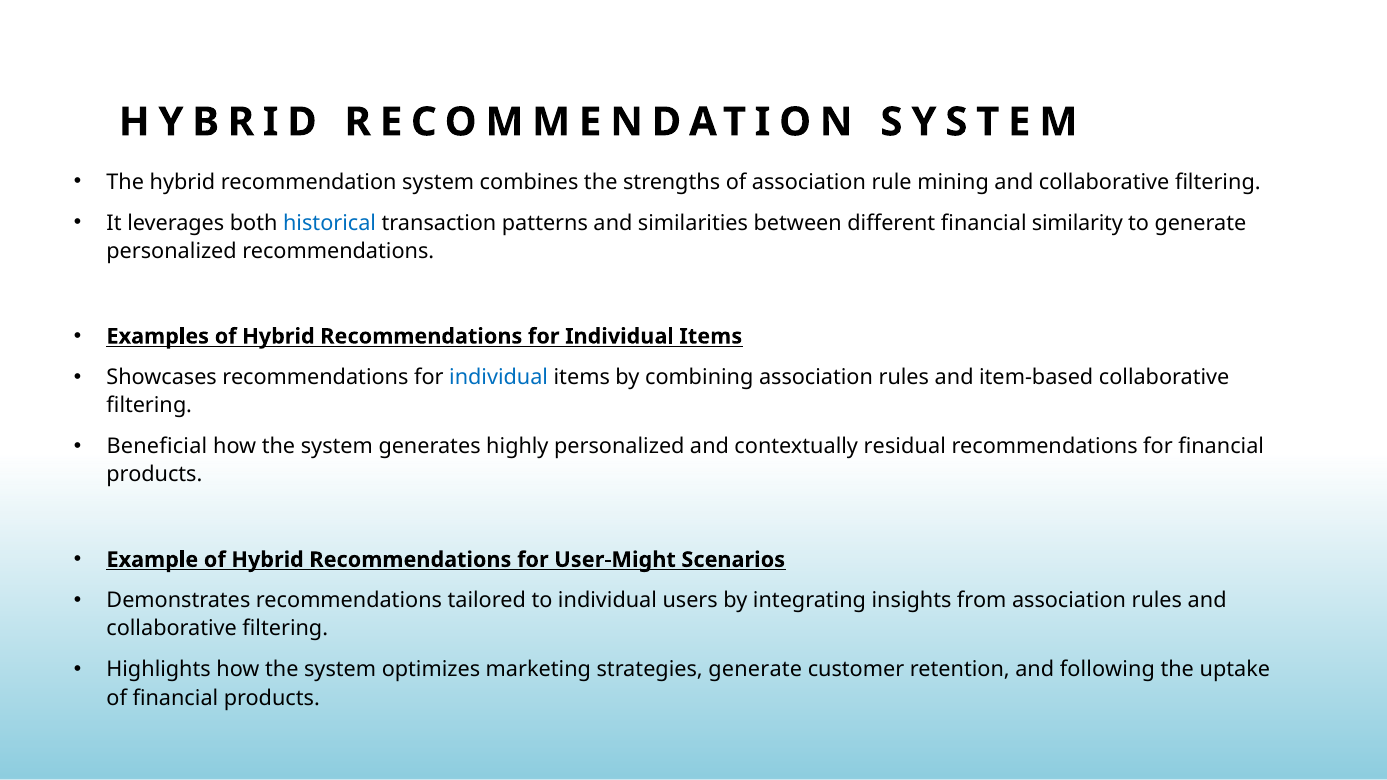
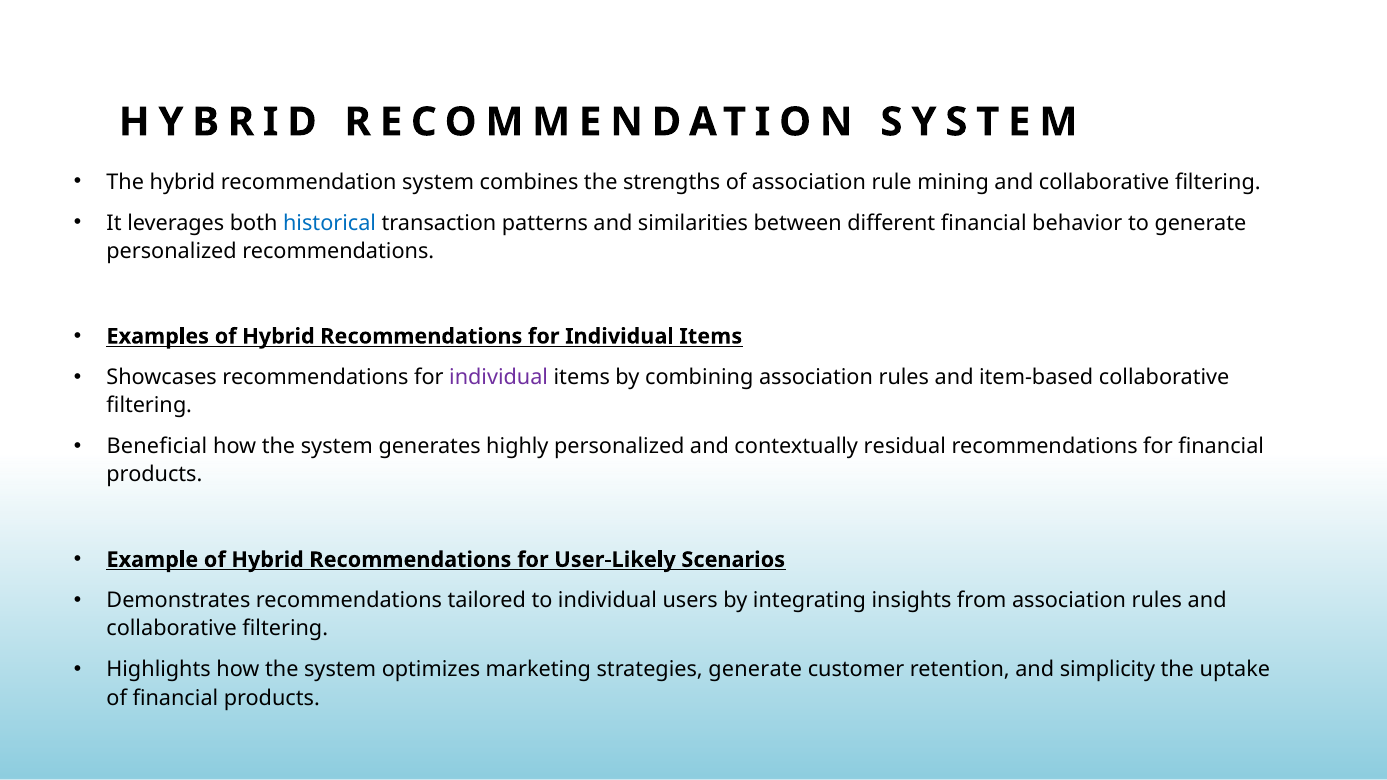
similarity: similarity -> behavior (1077, 223)
individual colour: blue -> purple (499, 377)
User-Might: User-Might -> User-Likely (615, 560)
following: following -> simplicity (1107, 670)
